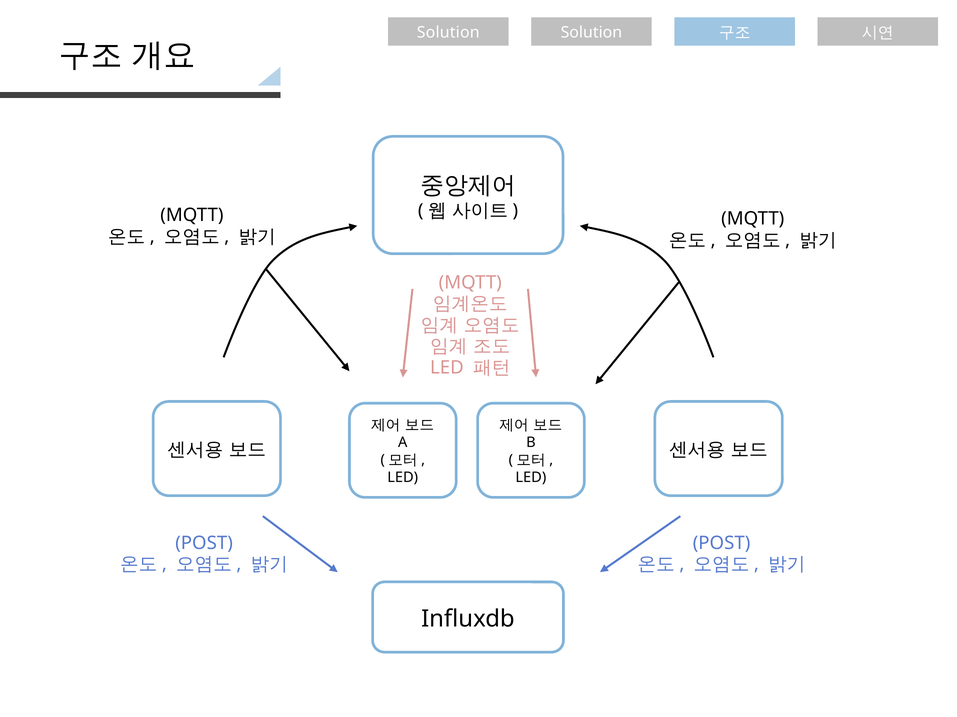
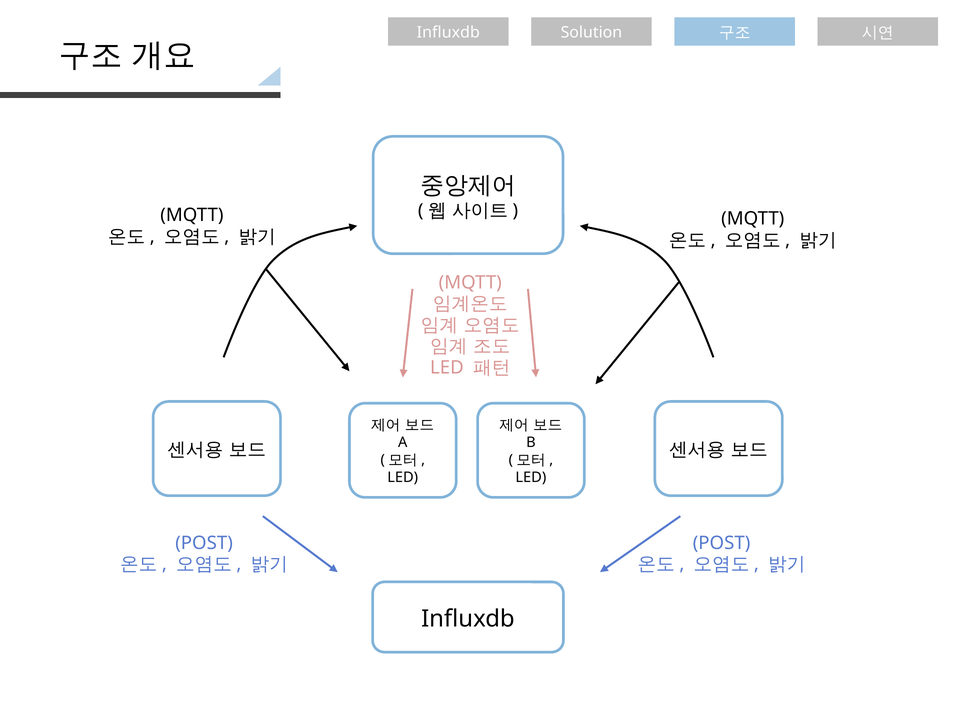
Solution: Solution -> Influxdb (448, 33)
